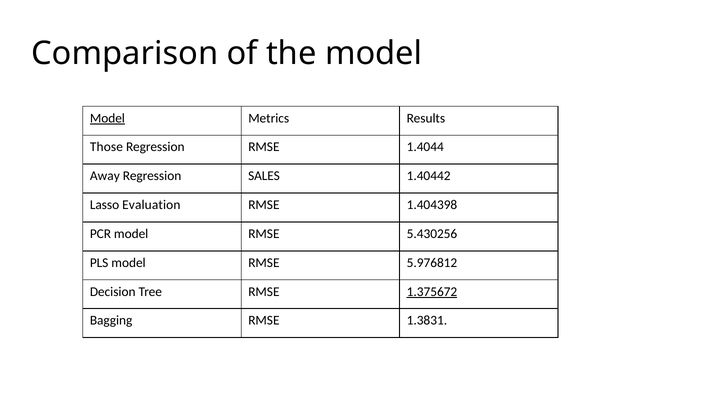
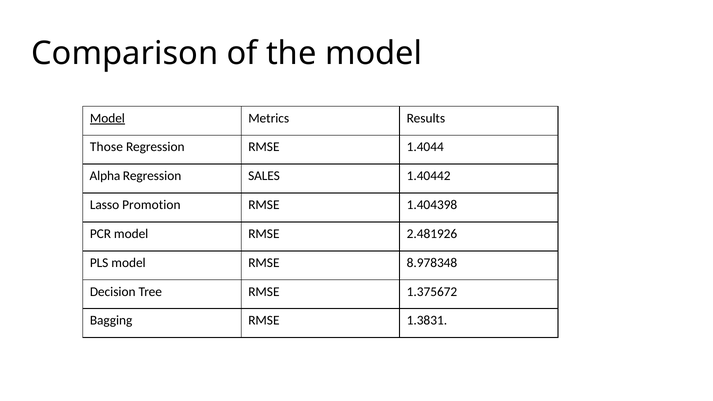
Away: Away -> Alpha (105, 176)
Evaluation: Evaluation -> Promotion (151, 205)
5.430256: 5.430256 -> 2.481926 (432, 234)
5.976812: 5.976812 -> 8.978348 (432, 263)
1.375672 underline: present -> none (432, 292)
